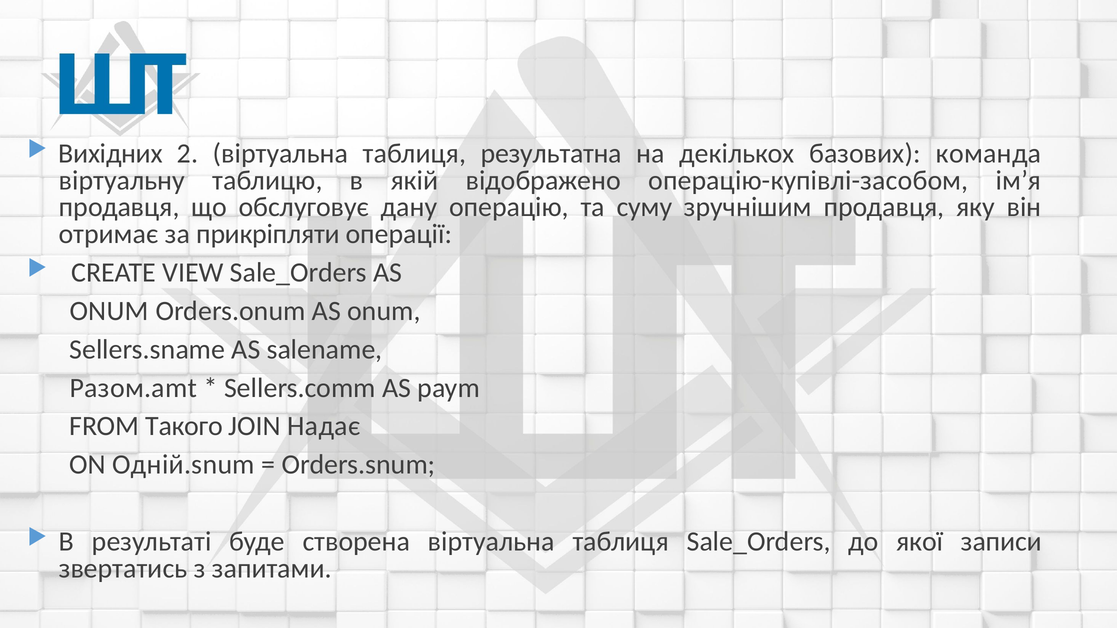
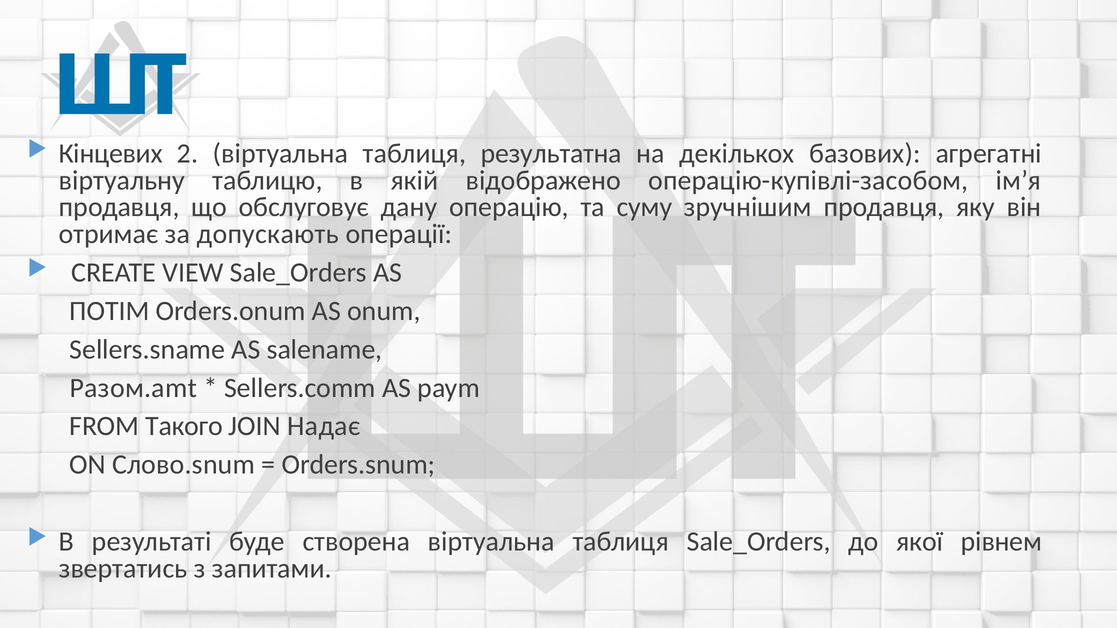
Вихідних: Вихідних -> Кінцевих (111, 154)
команда: команда -> агрегатні (989, 154)
прикріпляти: прикріпляти -> допускають (268, 234)
ONUM: ONUM -> ПОТІМ (109, 311)
Одній.snum: Одній.snum -> Слово.snum (184, 465)
записи: записи -> рівнем (1001, 542)
